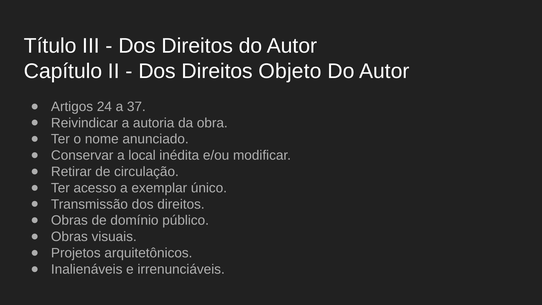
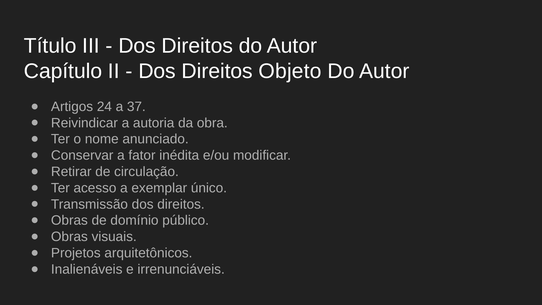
local: local -> fator (142, 155)
